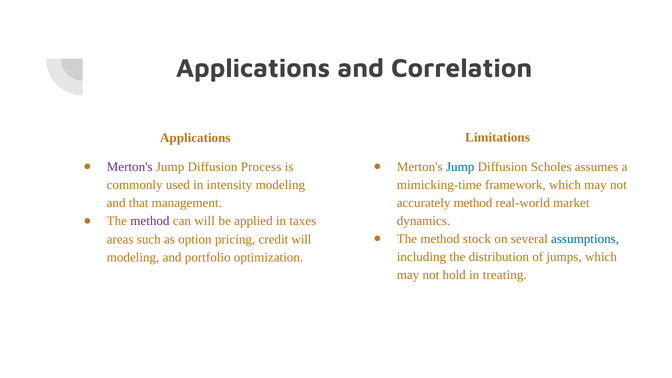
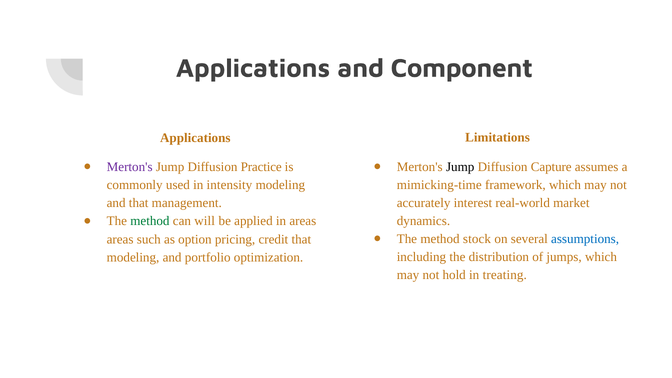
Correlation: Correlation -> Component (462, 68)
Jump colour: blue -> black (460, 167)
Scholes: Scholes -> Capture (551, 167)
Process: Process -> Practice (261, 167)
accurately method: method -> interest (473, 203)
method colour: purple -> green (150, 221)
in taxes: taxes -> areas (303, 221)
credit will: will -> that (301, 239)
